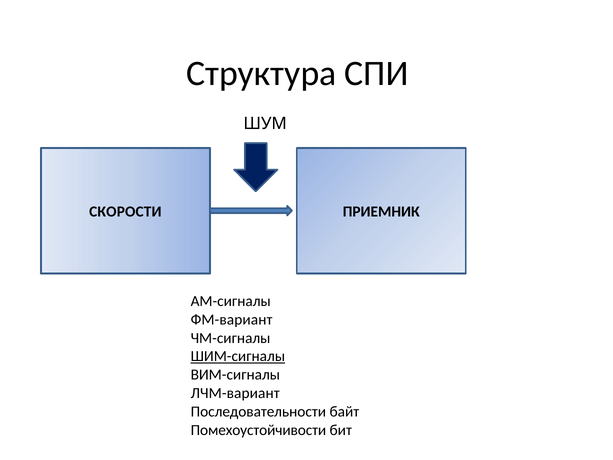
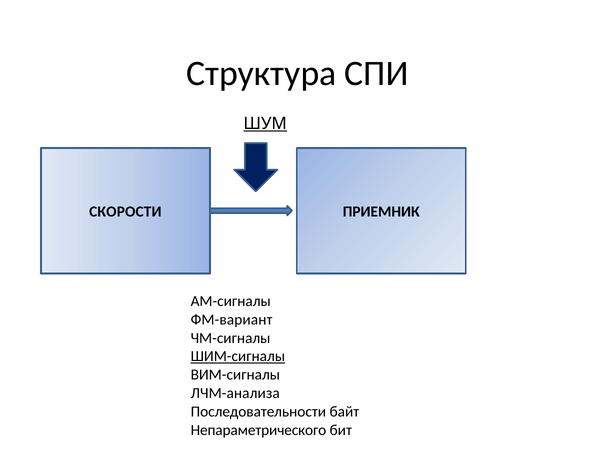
ШУМ underline: none -> present (265, 124)
ЛЧМ-вариант: ЛЧМ-вариант -> ЛЧМ-анализа (235, 393)
Помехоустойчивости: Помехоустойчивости -> Непараметрического (258, 430)
